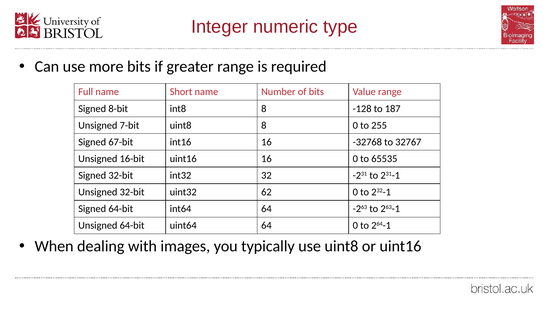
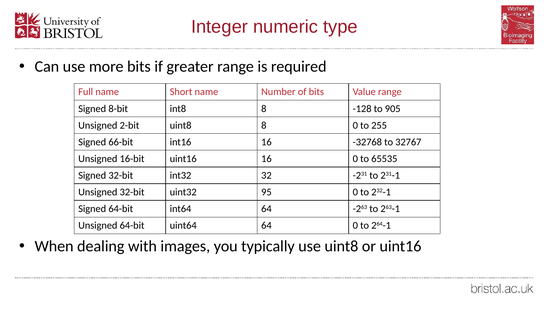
187: 187 -> 905 (393, 109)
7-bit: 7-bit -> 2-bit (129, 125)
67-bit: 67-bit -> 66-bit (121, 142)
62: 62 -> 95 (266, 192)
